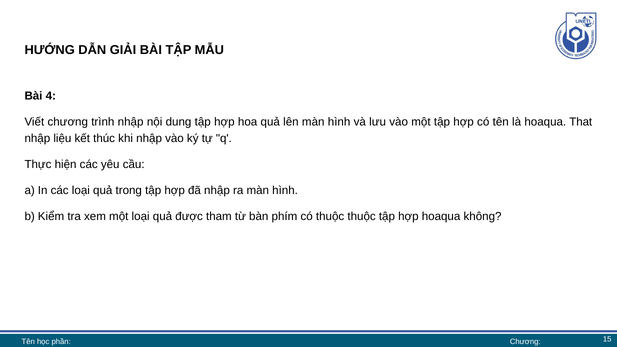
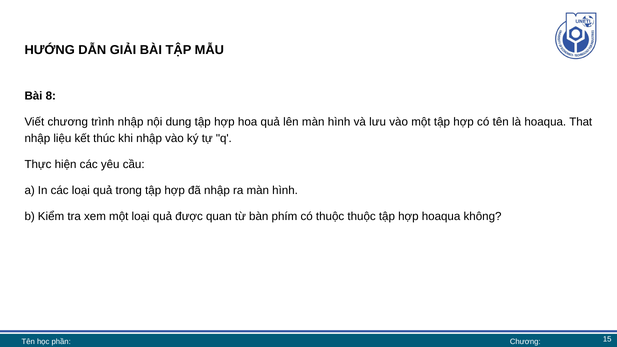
4: 4 -> 8 (51, 96)
tham: tham -> quan (219, 217)
